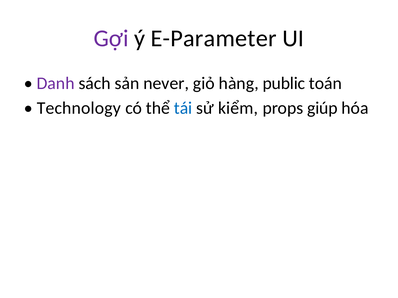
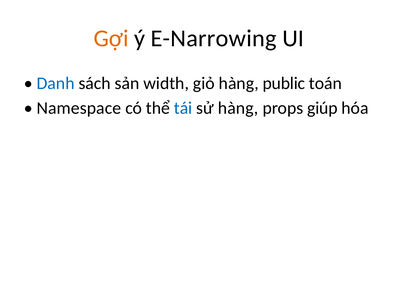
Gợi colour: purple -> orange (111, 38)
E-Parameter: E-Parameter -> E-Narrowing (214, 38)
Danh colour: purple -> blue (56, 83)
never: never -> width (166, 83)
Technology: Technology -> Namespace (79, 108)
sử kiểm: kiểm -> hàng (238, 108)
